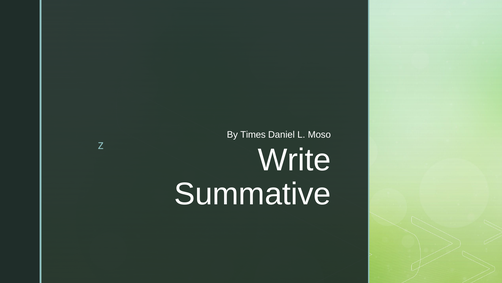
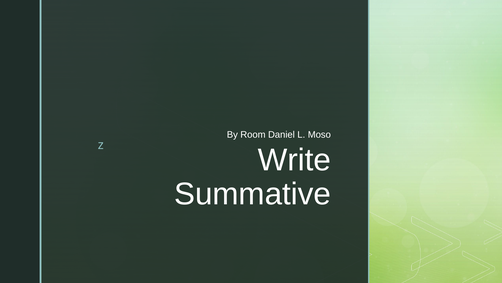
Times: Times -> Room (253, 134)
